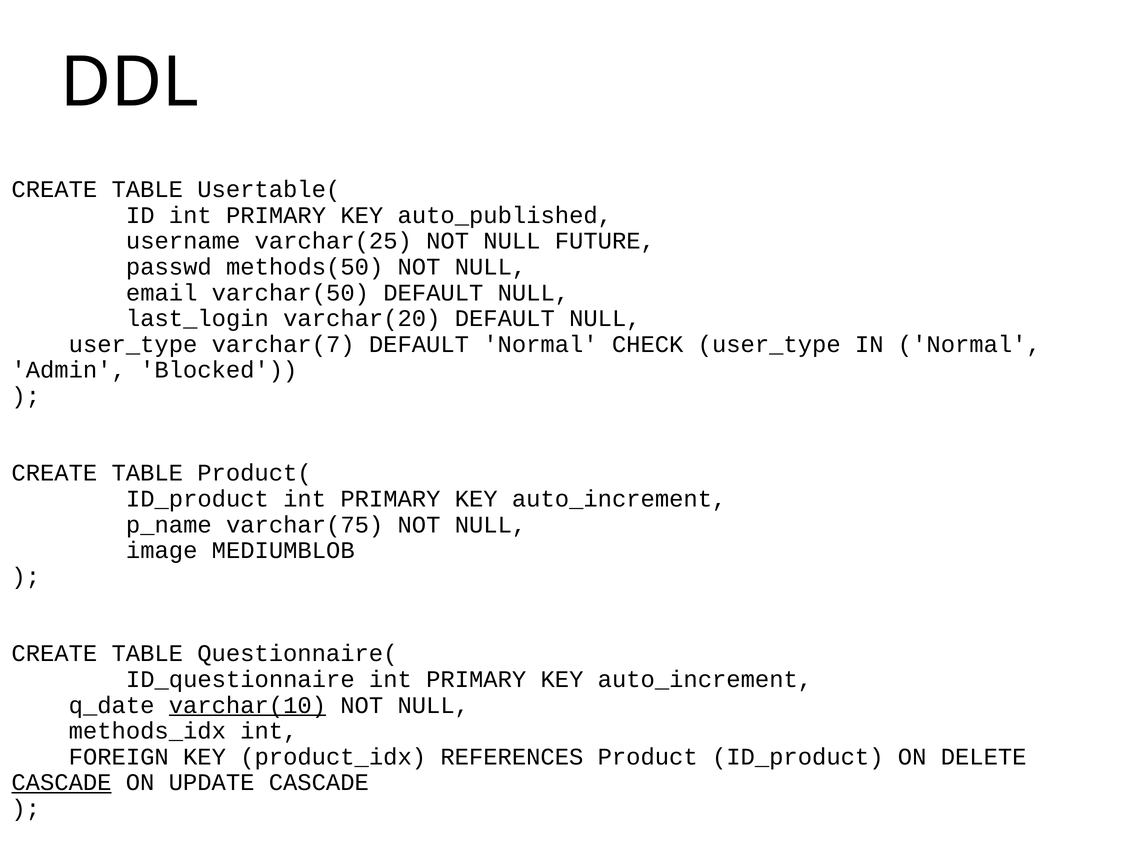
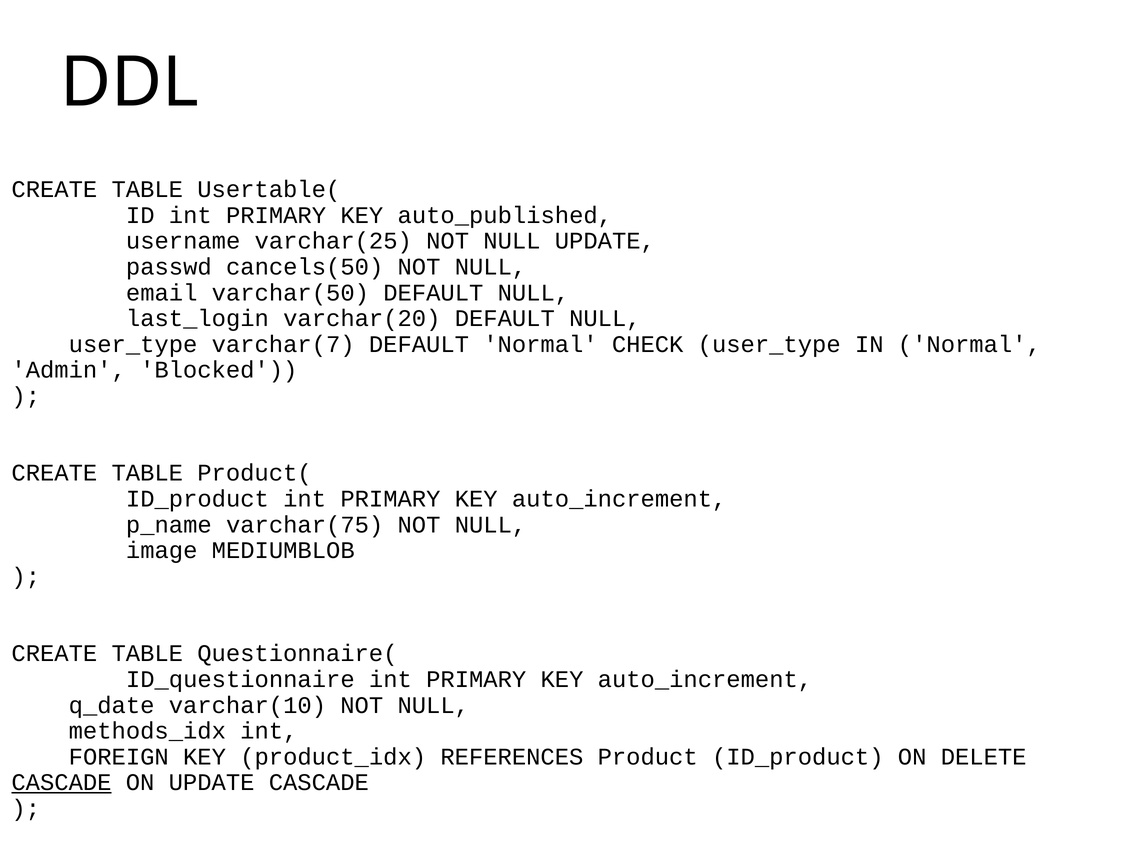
NULL FUTURE: FUTURE -> UPDATE (605, 241)
methods(50: methods(50 -> cancels(50 (305, 267)
varchar(10 underline: present -> none (247, 705)
